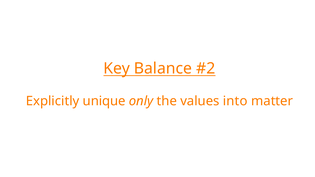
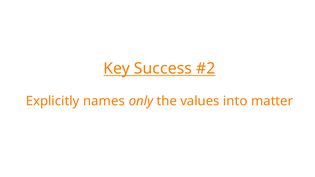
Balance: Balance -> Success (163, 69)
unique: unique -> names (104, 101)
